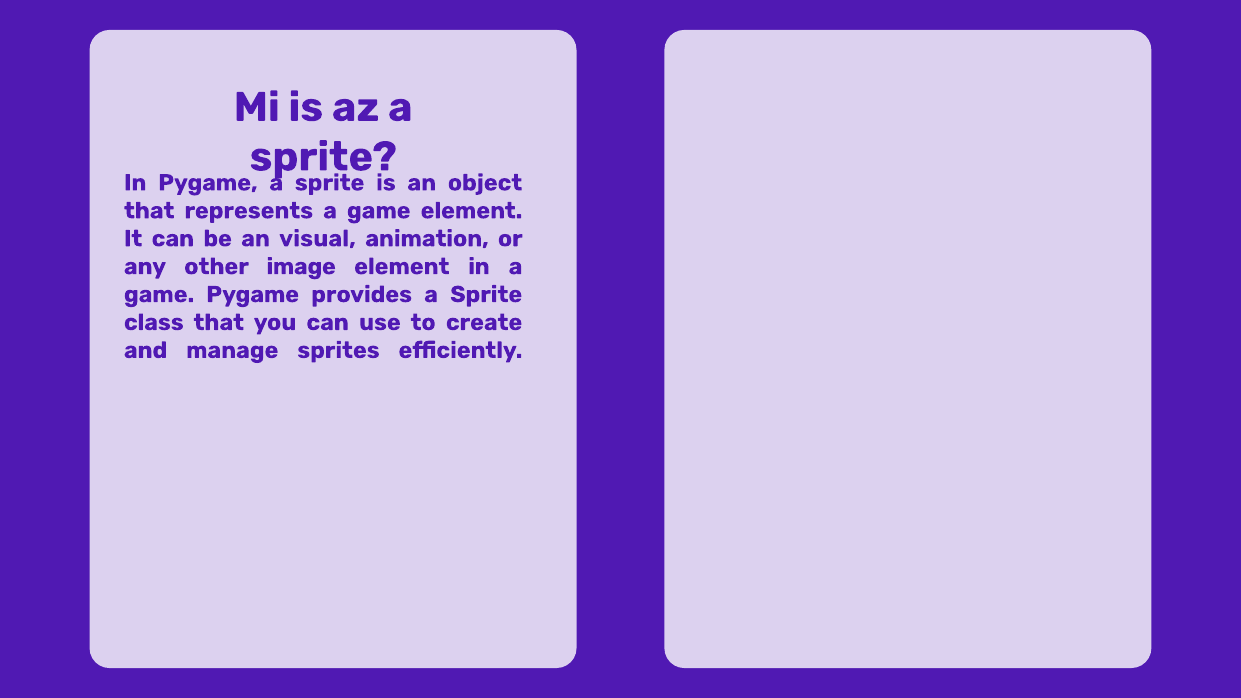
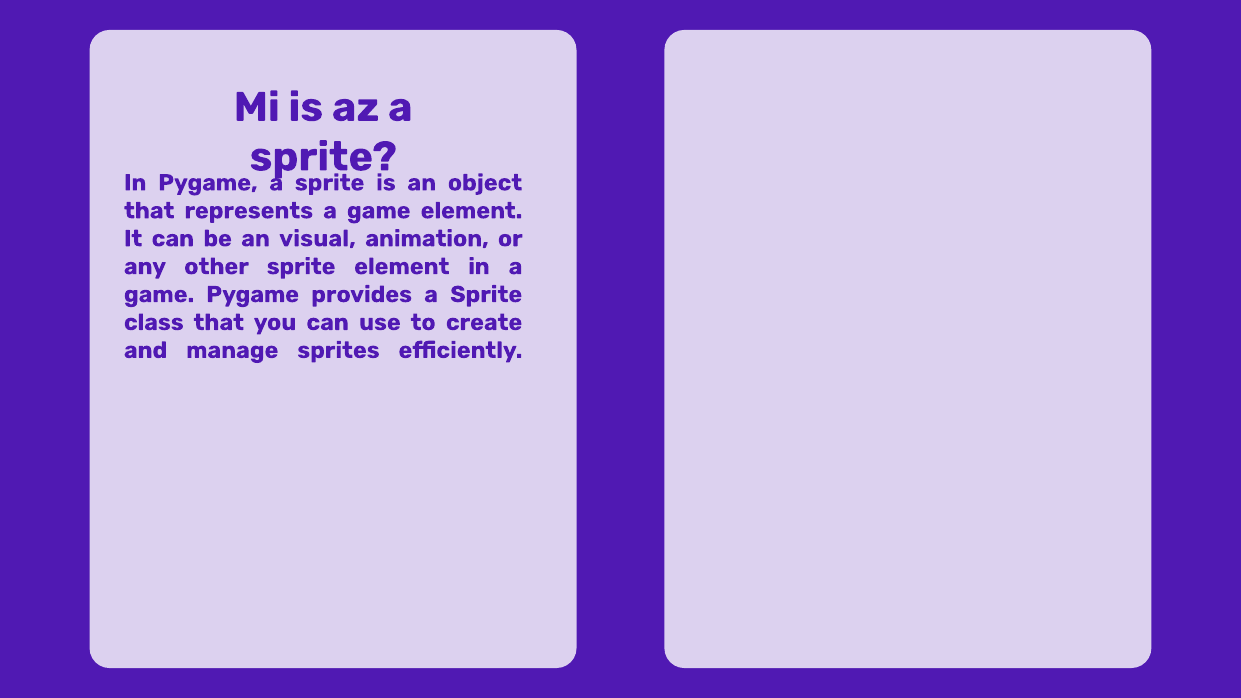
other image: image -> sprite (301, 267)
